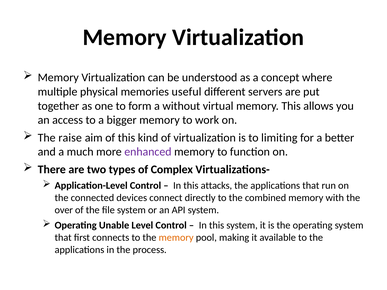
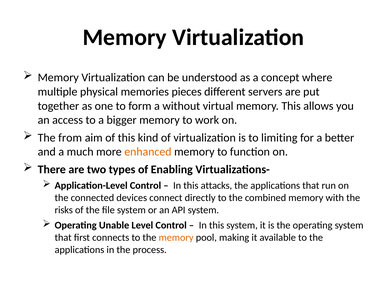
useful: useful -> pieces (187, 92)
raise: raise -> from (70, 138)
enhanced colour: purple -> orange (148, 152)
Complex: Complex -> Enabling (172, 170)
over: over -> risks (64, 210)
